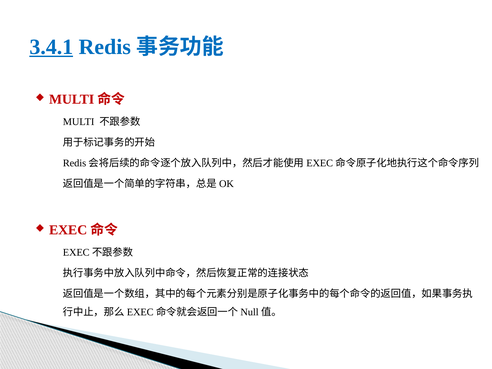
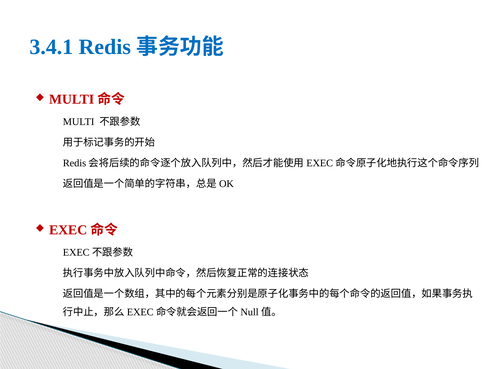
3.4.1 underline: present -> none (51, 47)
